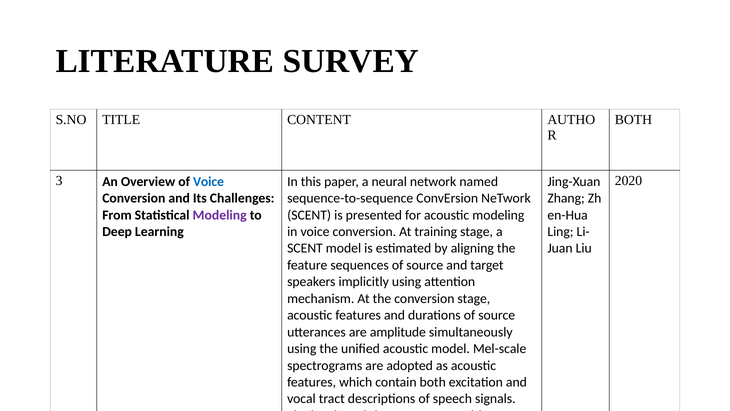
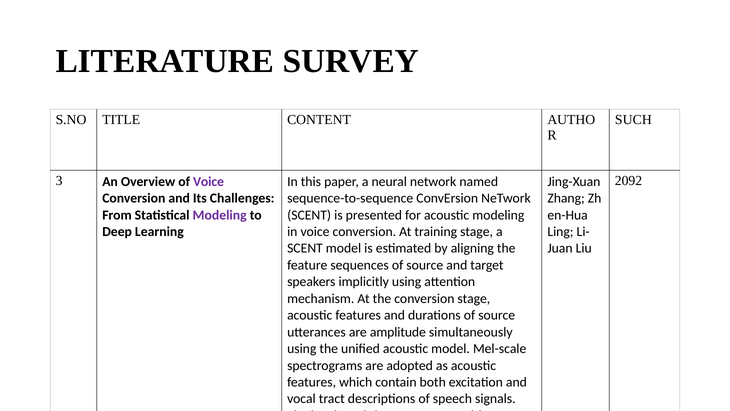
BOTH: BOTH -> SUCH (633, 120)
Voice colour: blue -> purple (208, 181)
2020: 2020 -> 2092 (628, 181)
